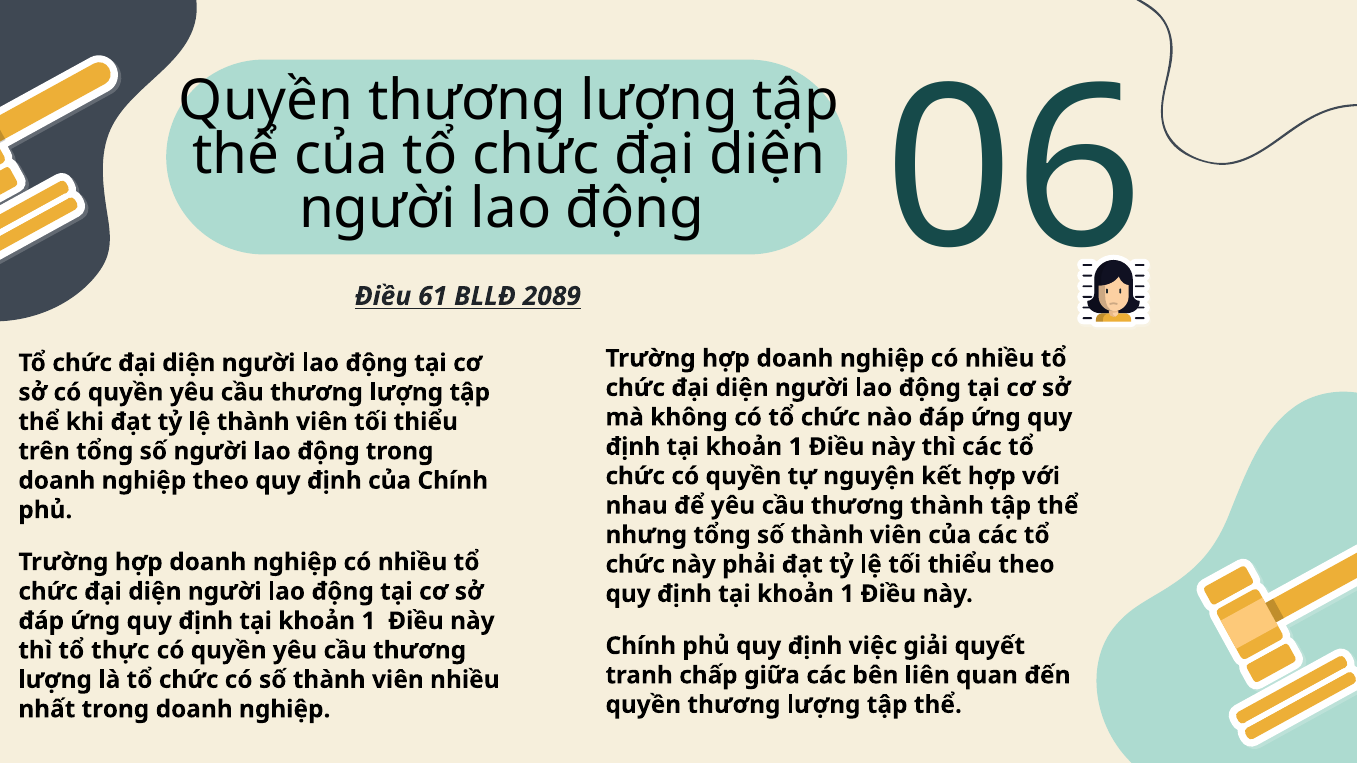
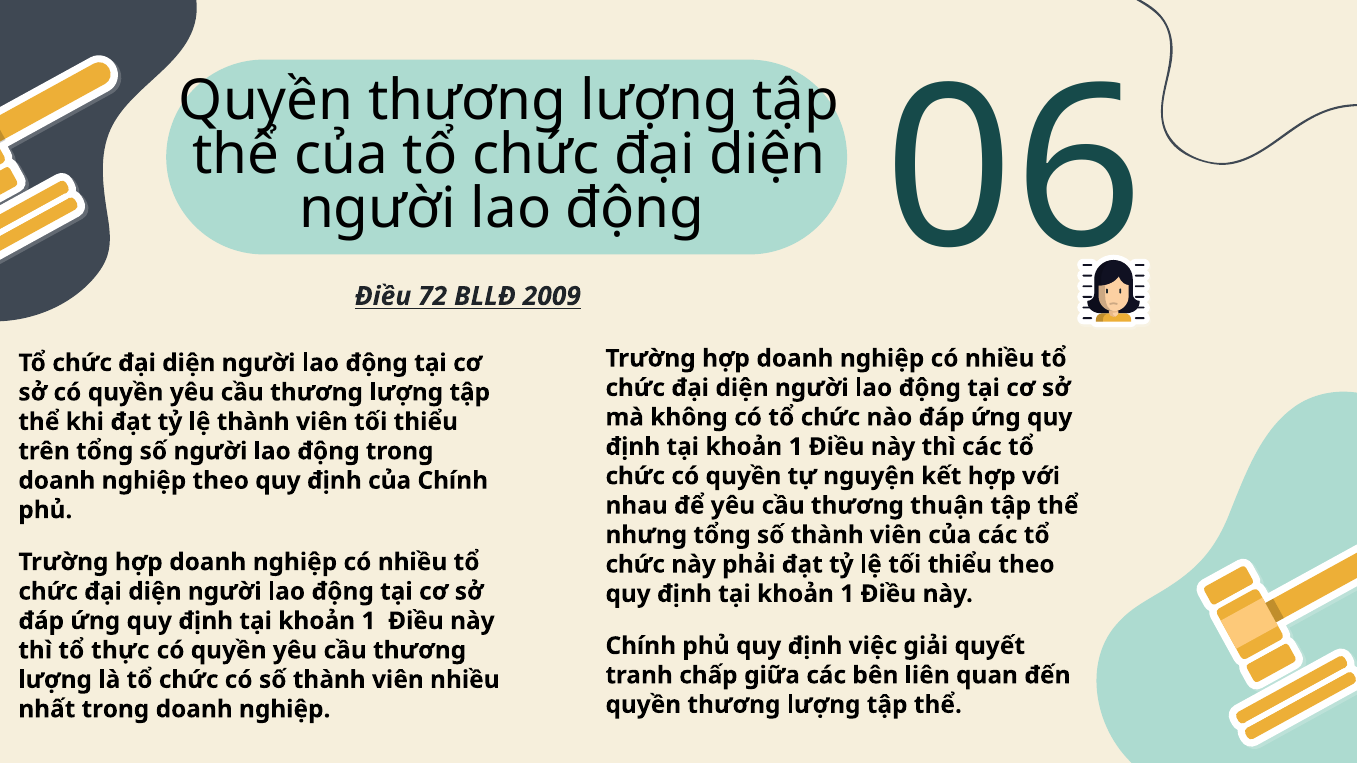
61: 61 -> 72 (433, 296)
2089: 2089 -> 2009 (552, 296)
thương thành: thành -> thuận (947, 506)
